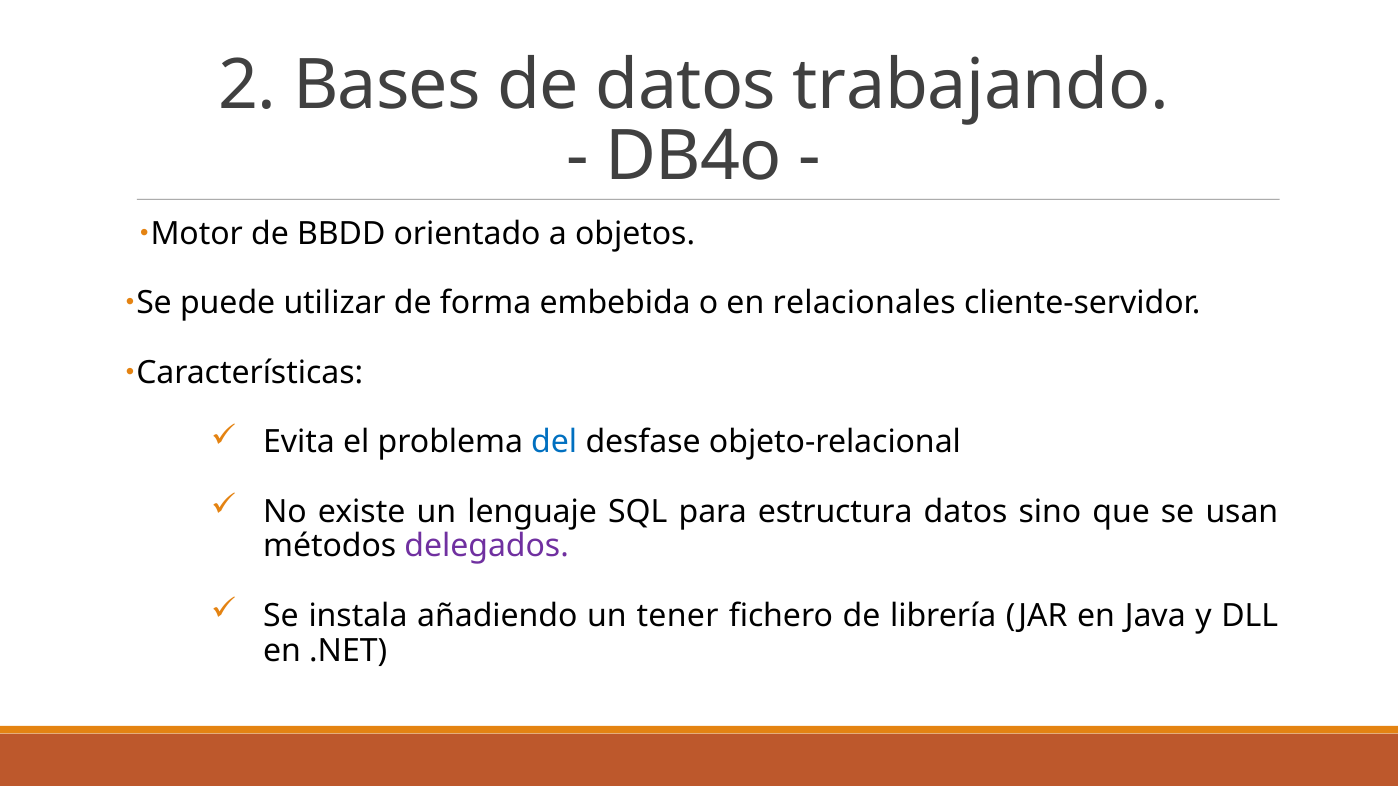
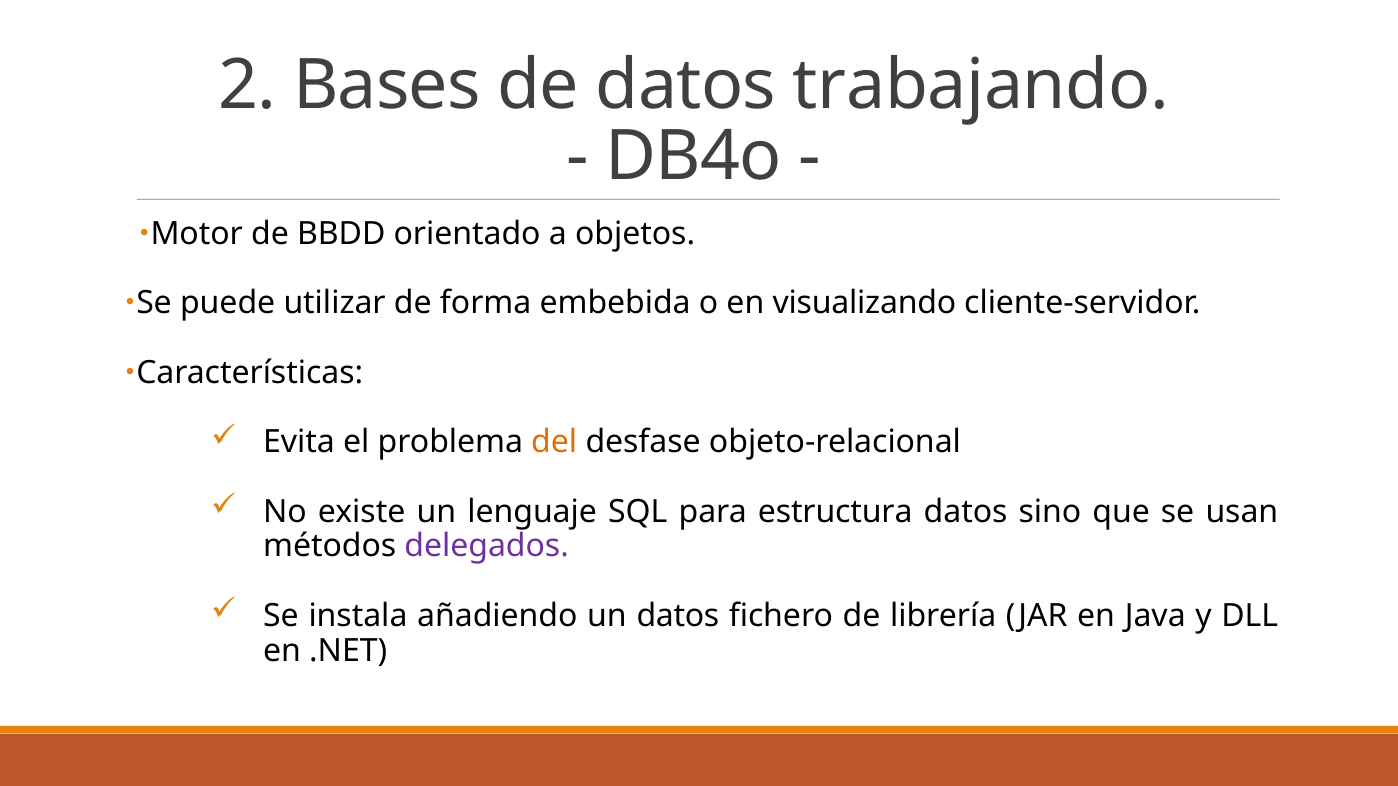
relacionales: relacionales -> visualizando (864, 303)
del colour: blue -> orange (554, 443)
un tener: tener -> datos (678, 616)
